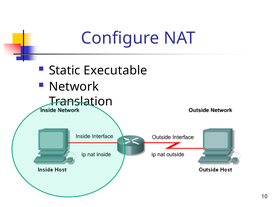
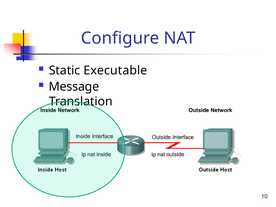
Network: Network -> Message (74, 87)
